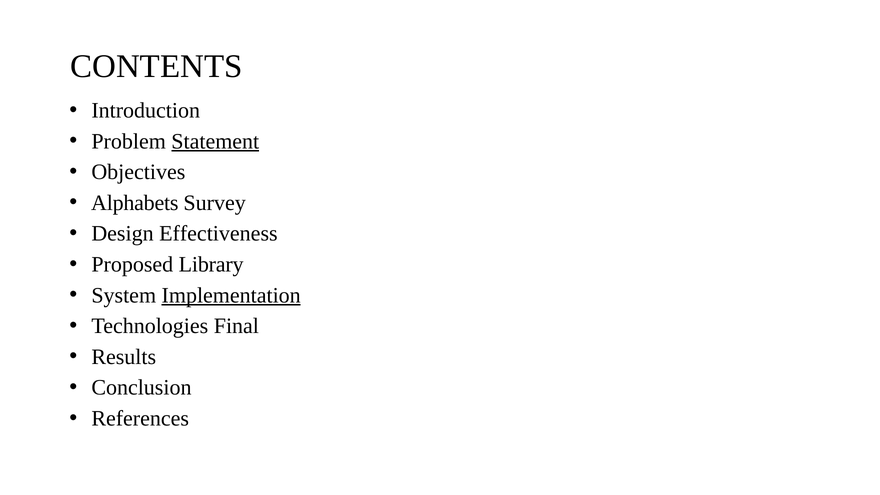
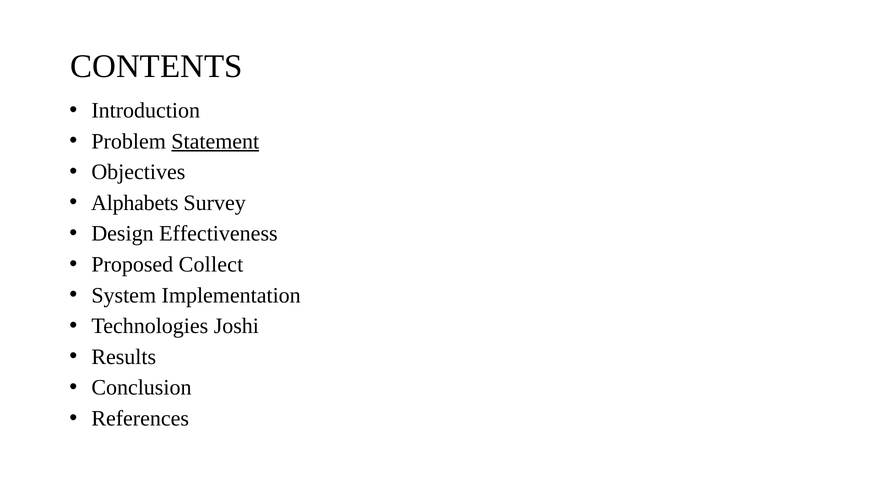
Library: Library -> Collect (211, 264)
Implementation underline: present -> none (231, 295)
Final: Final -> Joshi (236, 326)
